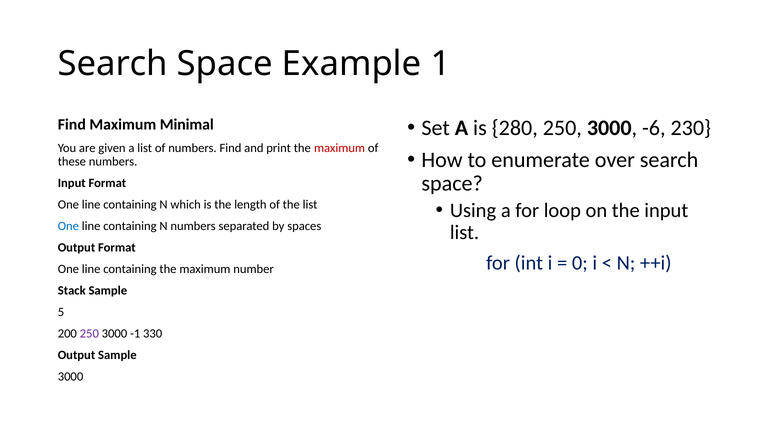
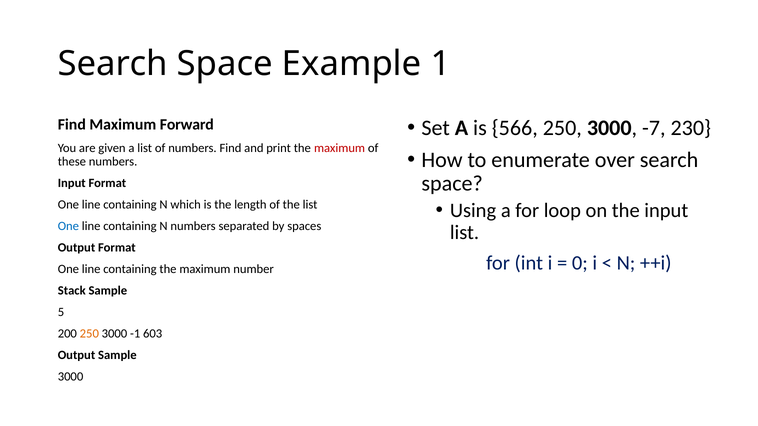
280: 280 -> 566 (515, 128)
-6: -6 -> -7 (654, 128)
Minimal: Minimal -> Forward (187, 125)
250 colour: purple -> orange (89, 334)
330: 330 -> 603 (153, 334)
